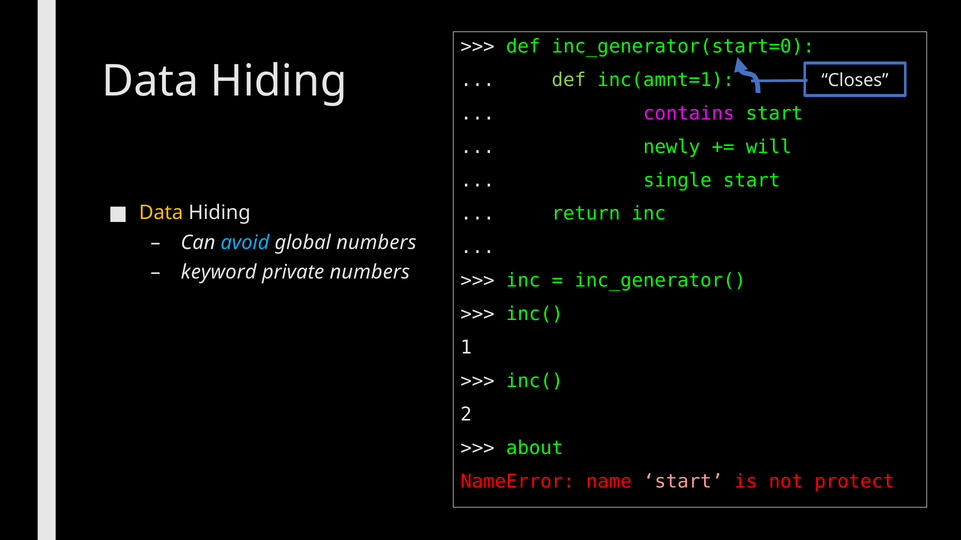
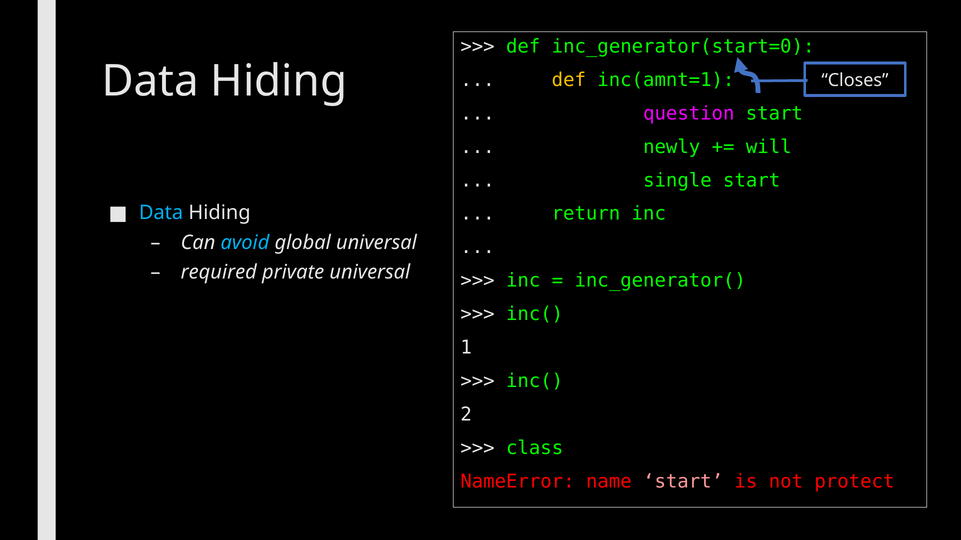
def colour: light green -> yellow (569, 80)
contains: contains -> question (689, 113)
Data colour: yellow -> light blue (161, 213)
global numbers: numbers -> universal (376, 243)
keyword: keyword -> required (219, 272)
private numbers: numbers -> universal (370, 272)
about: about -> class (535, 448)
